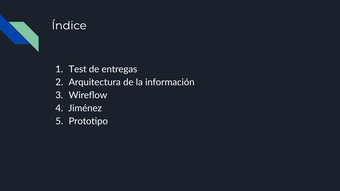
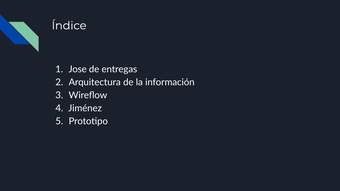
Test: Test -> Jose (78, 69)
